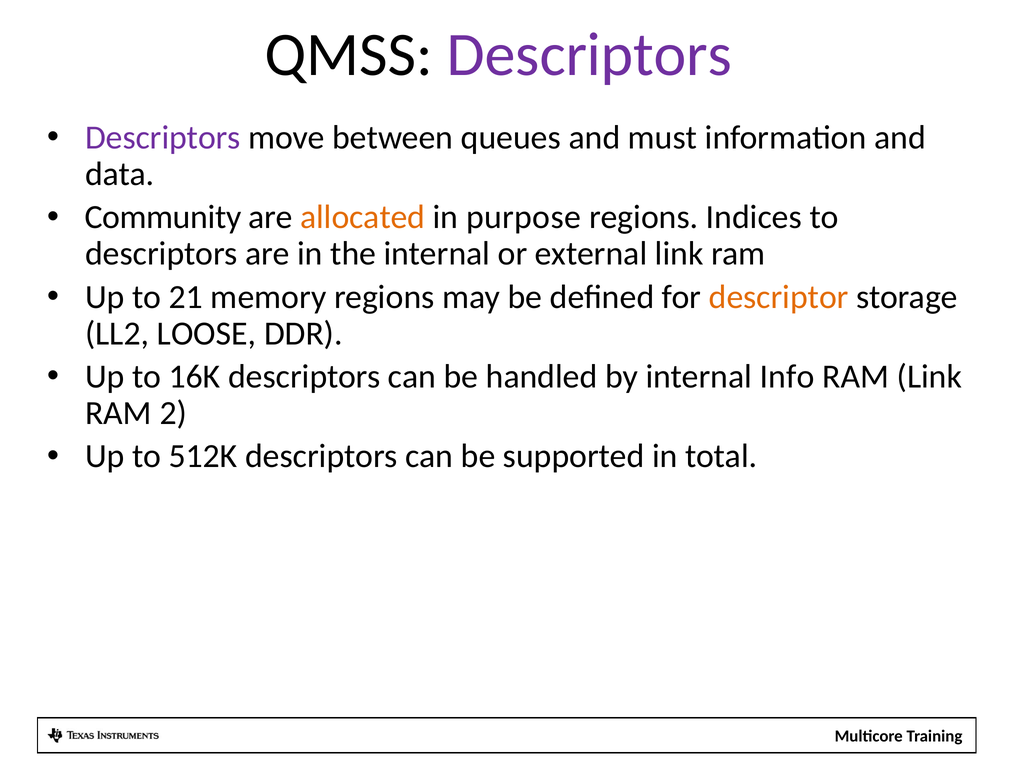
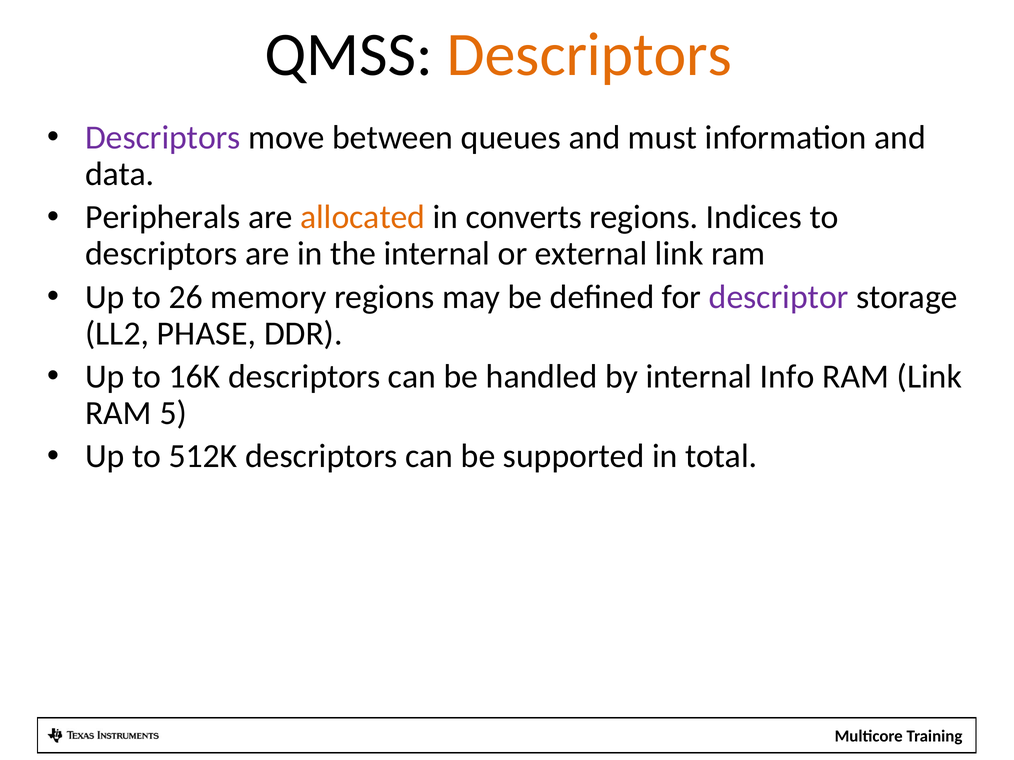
Descriptors colour: purple -> orange (589, 55)
Community: Community -> Peripherals (163, 217)
purpose: purpose -> converts (524, 217)
21: 21 -> 26 (186, 297)
descriptor colour: orange -> purple (779, 297)
LOOSE: LOOSE -> PHASE (207, 334)
2: 2 -> 5 (173, 413)
